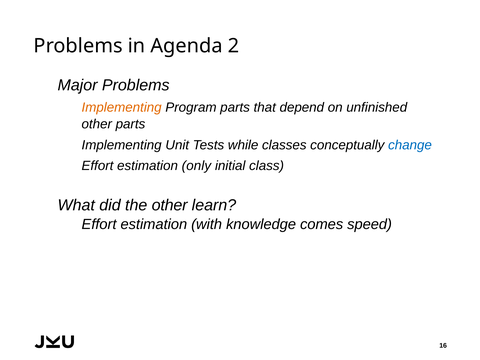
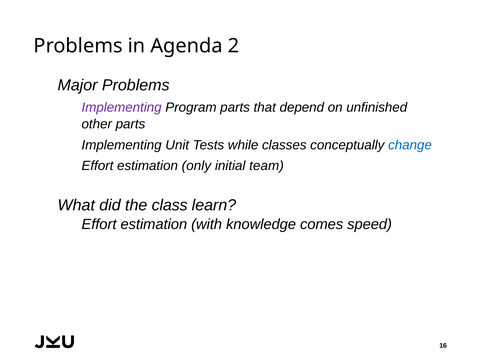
Implementing colour: orange -> purple (122, 107)
class: class -> team (267, 166)
the other: other -> class (170, 205)
